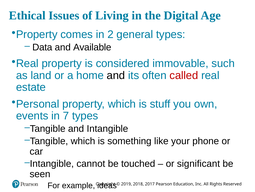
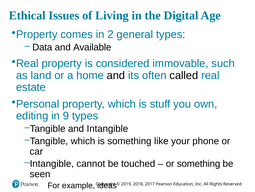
called colour: red -> black (184, 75)
events: events -> editing (32, 115)
7: 7 -> 9 (66, 115)
or significant: significant -> something (199, 163)
